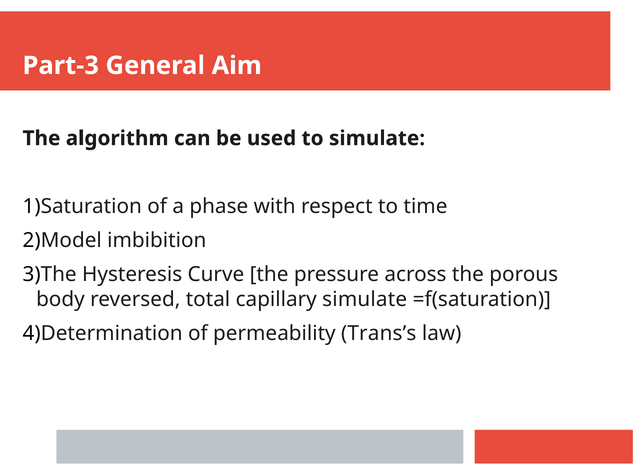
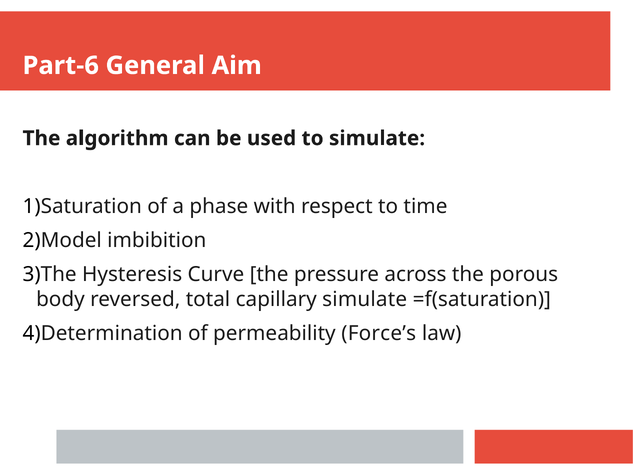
Part-3: Part-3 -> Part-6 (61, 66)
Trans’s: Trans’s -> Force’s (379, 333)
